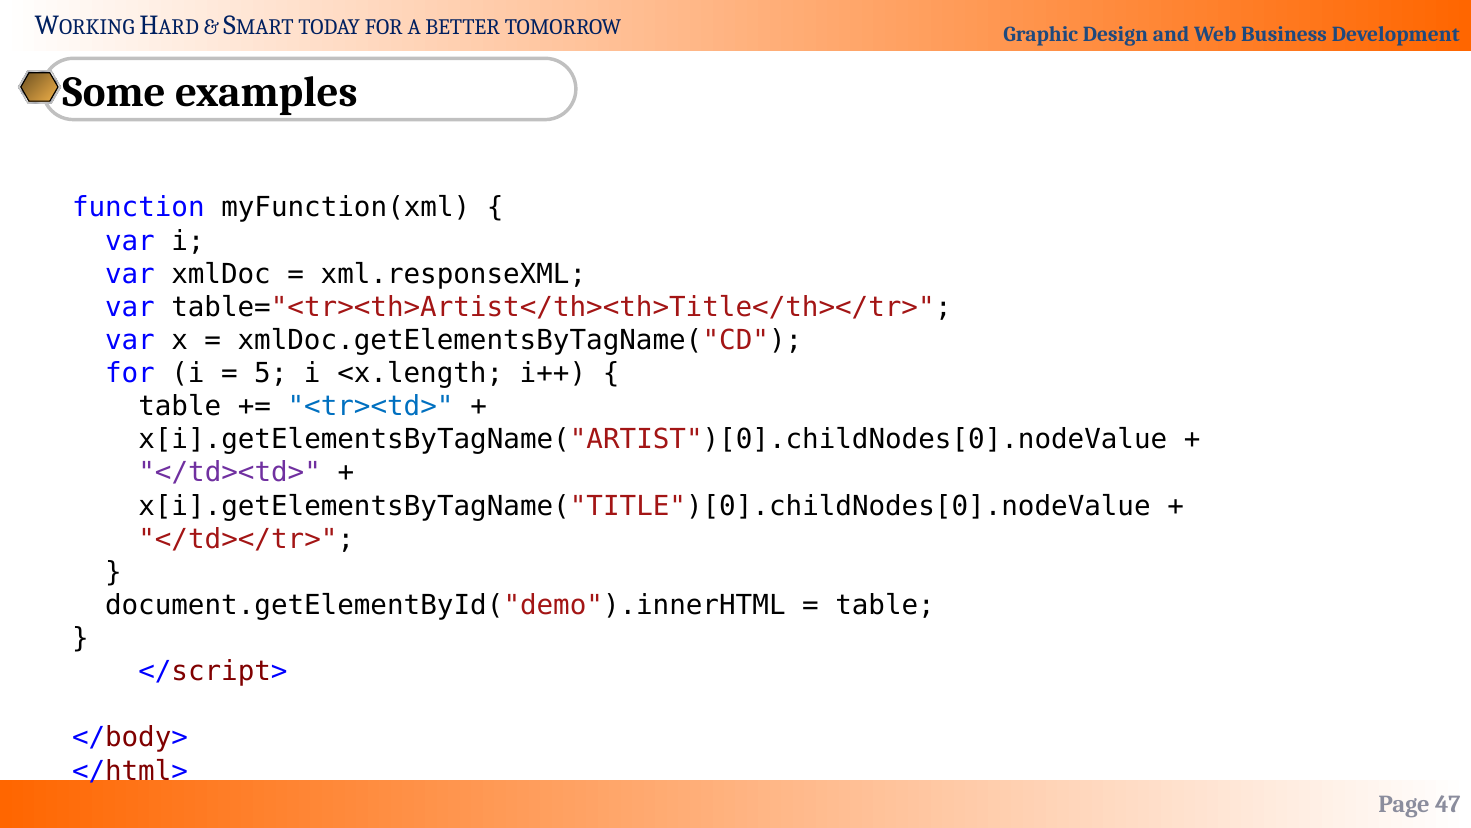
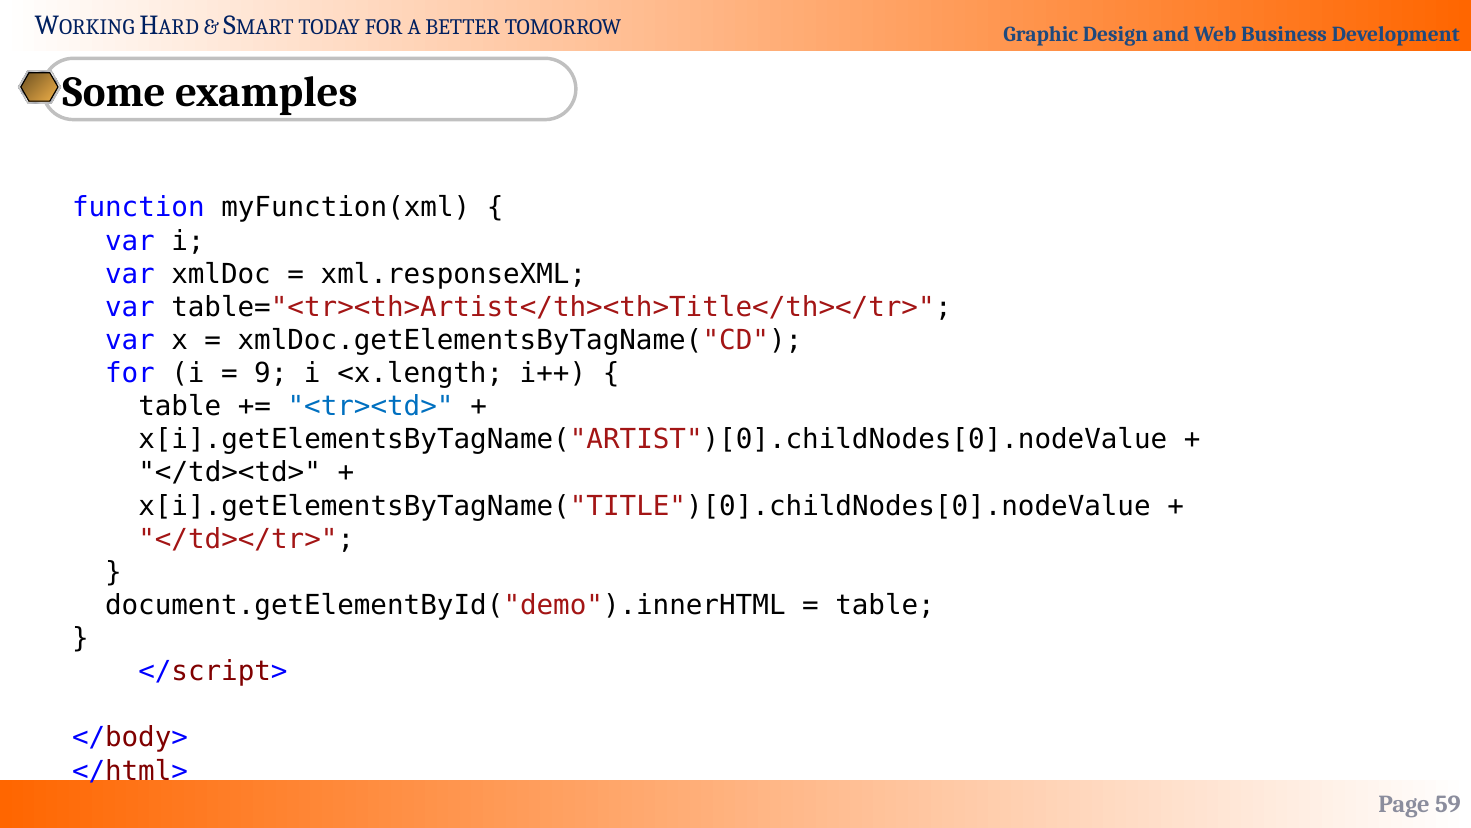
5: 5 -> 9 (271, 373)
</td><td> colour: purple -> black (230, 473)
47: 47 -> 59 (1448, 804)
